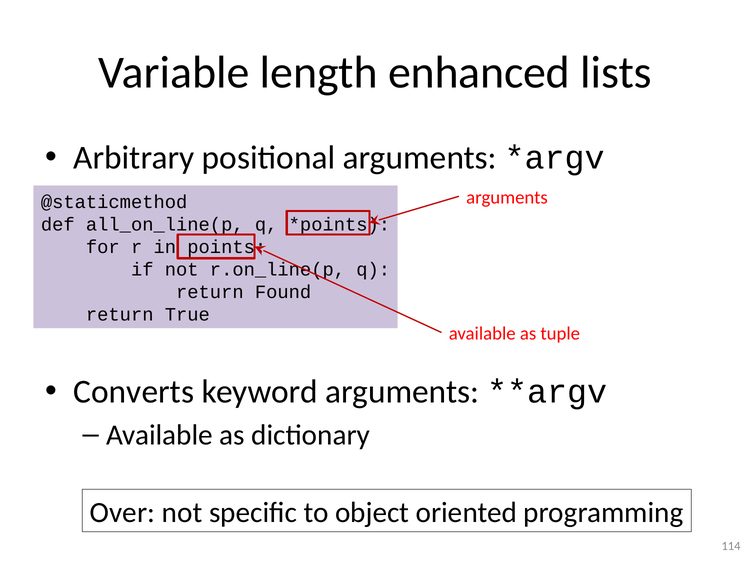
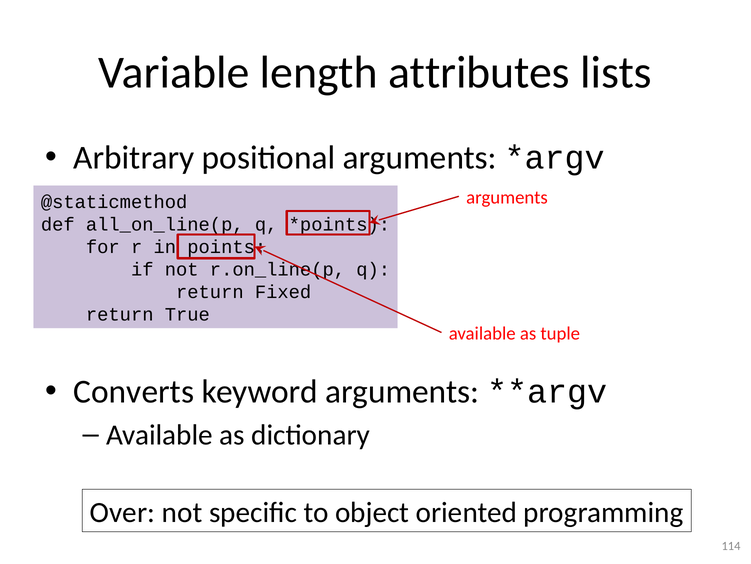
enhanced: enhanced -> attributes (479, 73)
Found: Found -> Fixed (283, 292)
